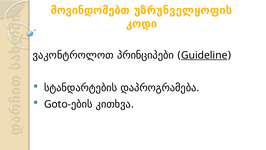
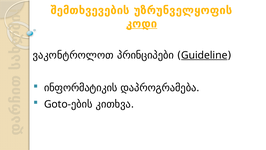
მოვინდომებთ: მოვინდომებთ -> შემთხვევების (90, 10)
კოდი underline: none -> present (142, 24)
სტანდარტების: სტანდარტების -> ინფორმატიკის (81, 88)
